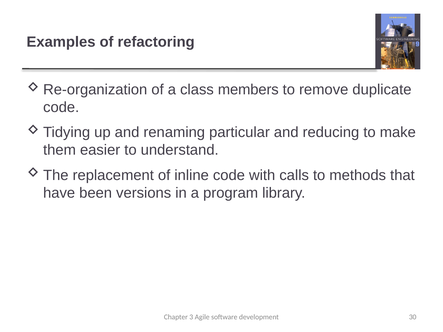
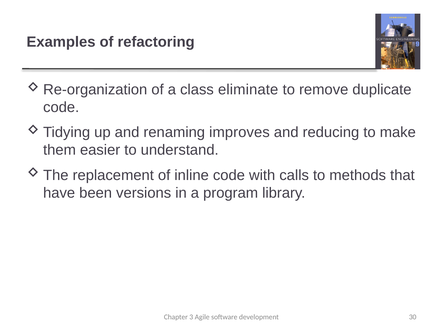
members: members -> eliminate (248, 90)
particular: particular -> improves (239, 132)
